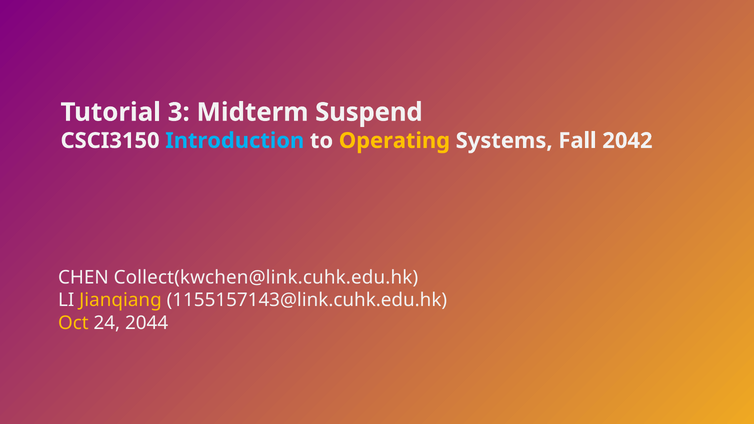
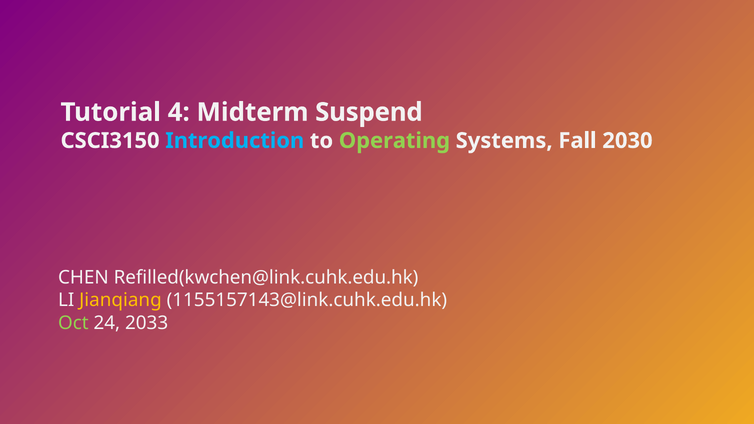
3: 3 -> 4 (179, 112)
Operating colour: yellow -> light green (394, 141)
2042: 2042 -> 2030 (627, 141)
Collect(kwchen@link.cuhk.edu.hk: Collect(kwchen@link.cuhk.edu.hk -> Refilled(kwchen@link.cuhk.edu.hk (266, 278)
Oct colour: yellow -> light green (73, 323)
2044: 2044 -> 2033 (147, 323)
